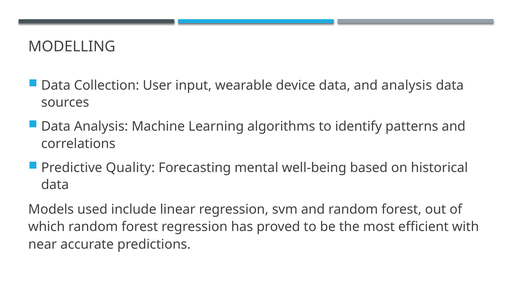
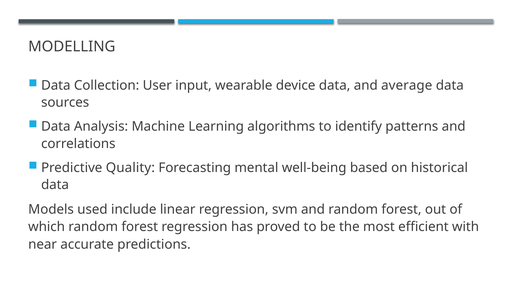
and analysis: analysis -> average (407, 85)
